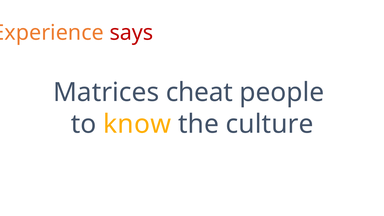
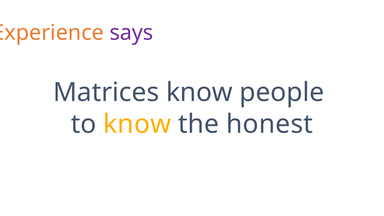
says colour: red -> purple (131, 33)
Matrices cheat: cheat -> know (199, 92)
culture: culture -> honest (270, 124)
